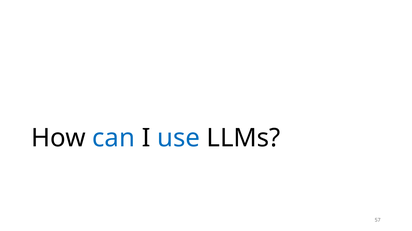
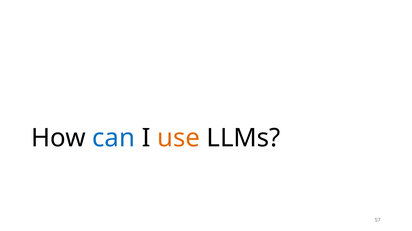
use colour: blue -> orange (178, 139)
